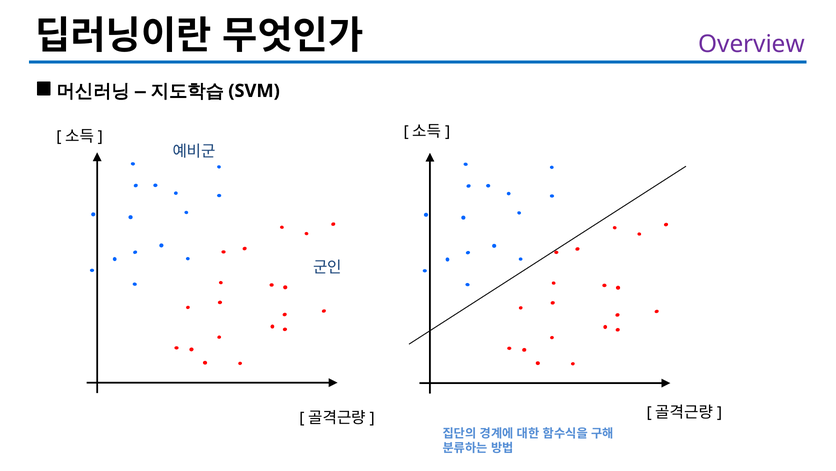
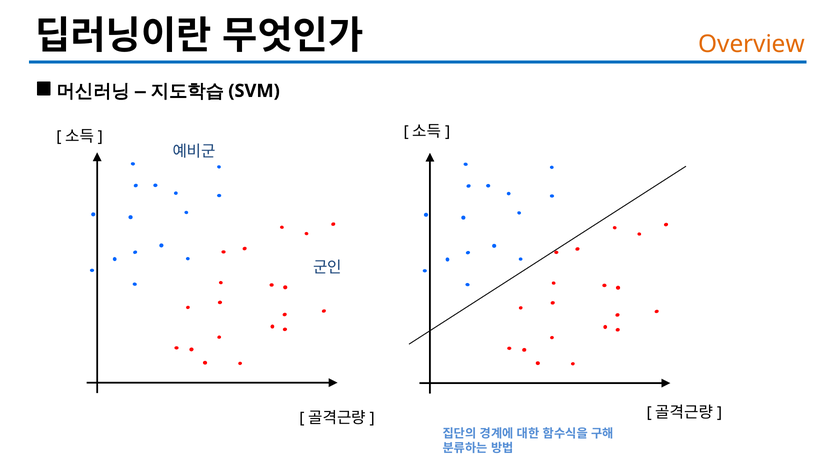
Overview colour: purple -> orange (752, 44)
